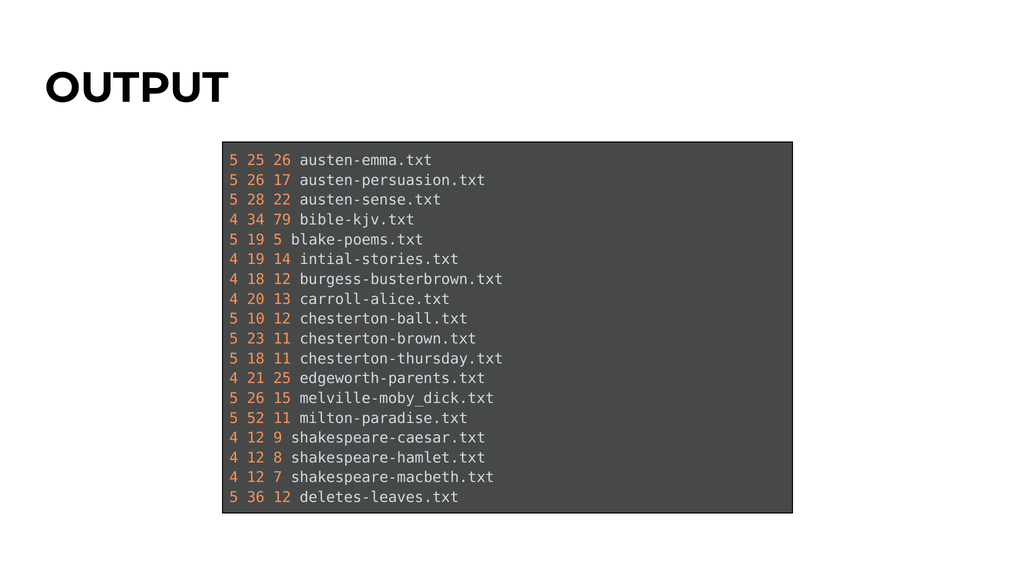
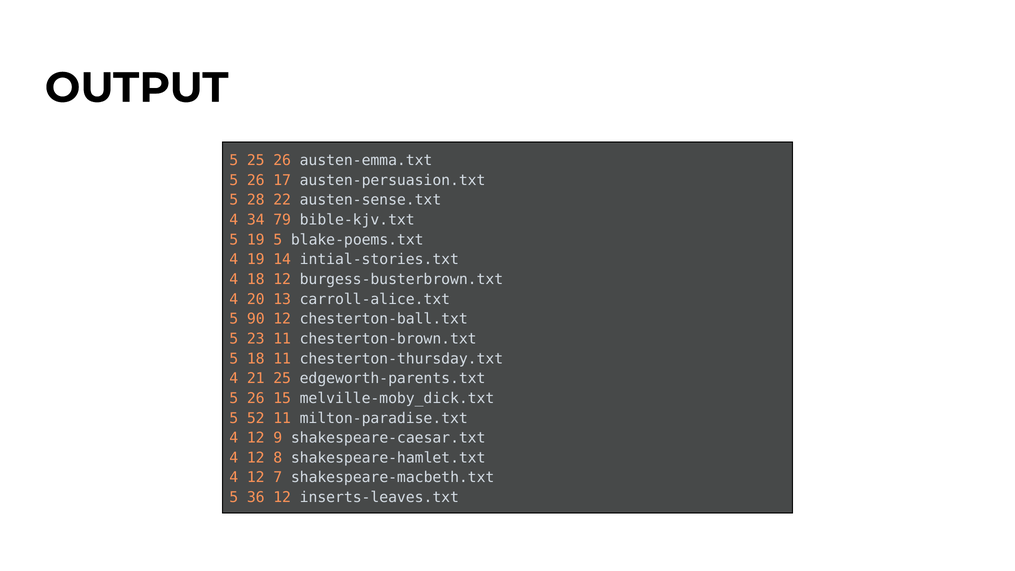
10: 10 -> 90 (256, 319)
deletes-leaves.txt: deletes-leaves.txt -> inserts-leaves.txt (379, 497)
